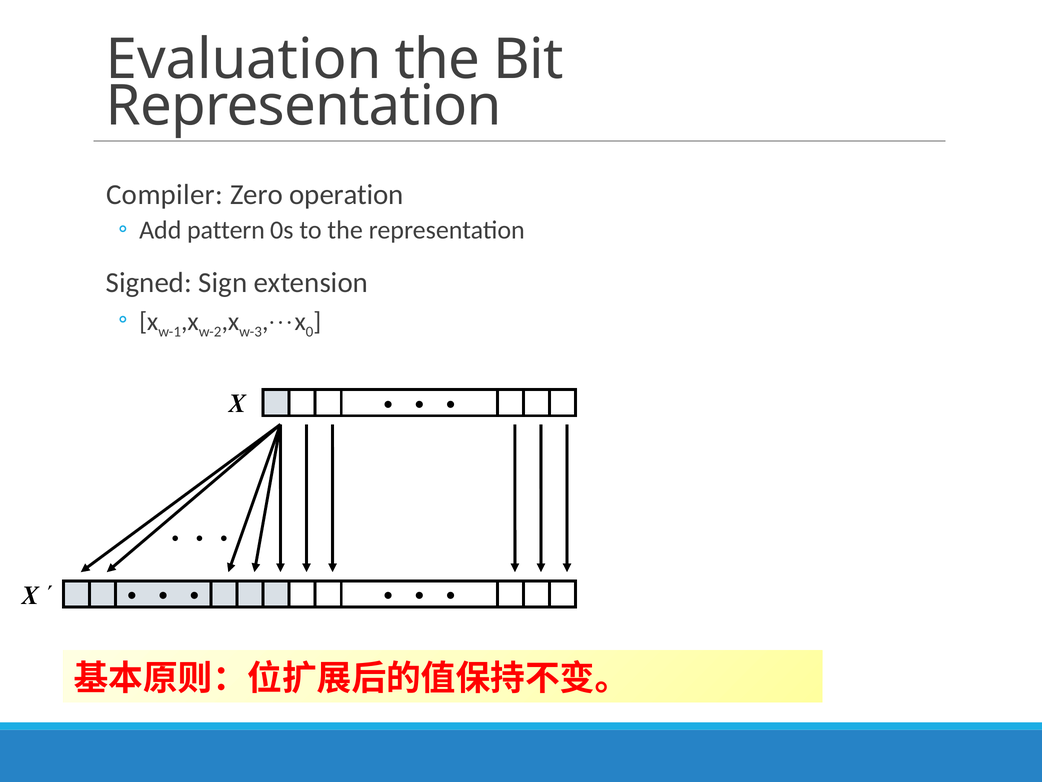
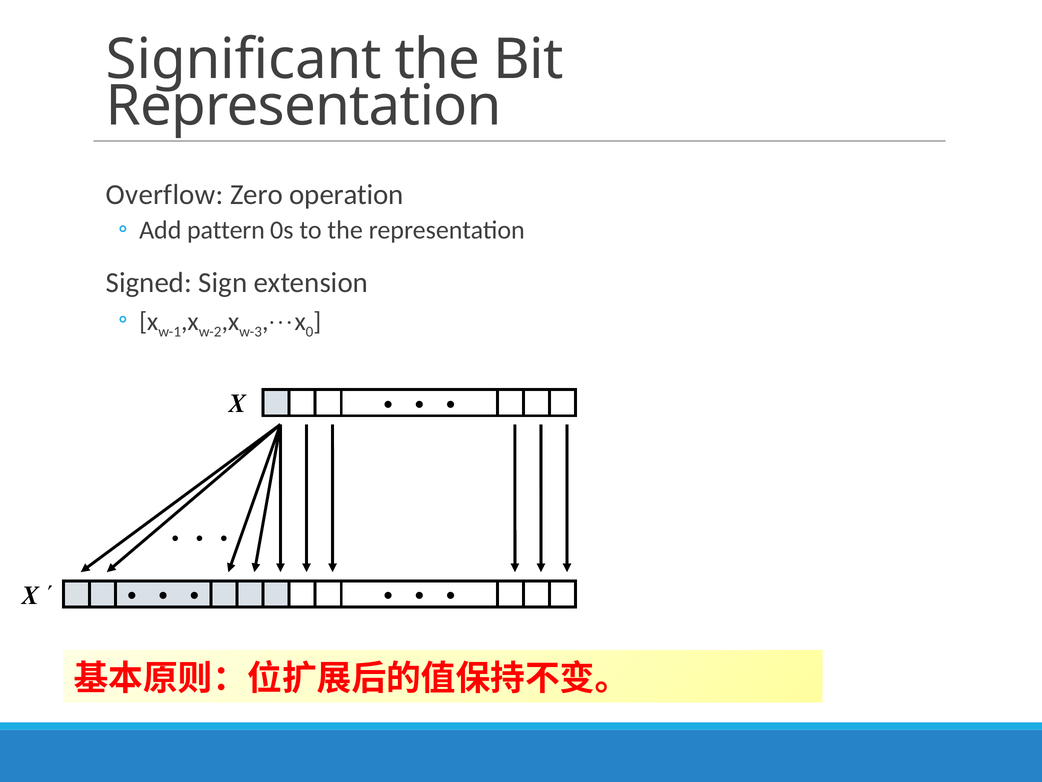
Evaluation: Evaluation -> Significant (244, 60)
Compiler: Compiler -> Overflow (165, 194)
